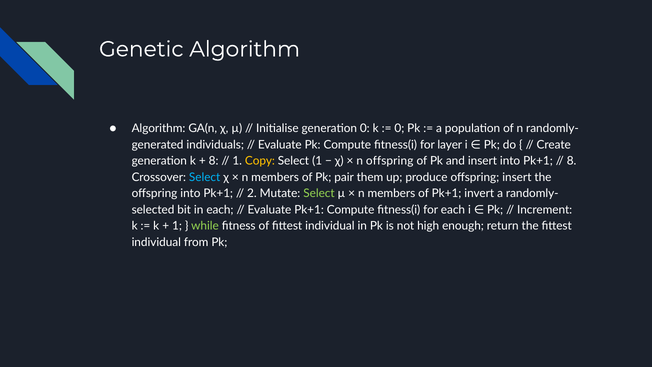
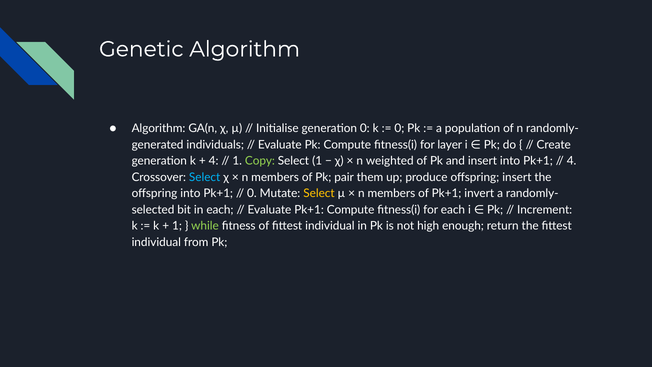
8: 8 -> 4 (214, 161)
Copy colour: yellow -> light green (260, 161)
n offspring: offspring -> weighted (390, 161)
8: 8 -> 4 (572, 161)
2: 2 -> 0 (252, 193)
Select colour: light green -> yellow (319, 193)
